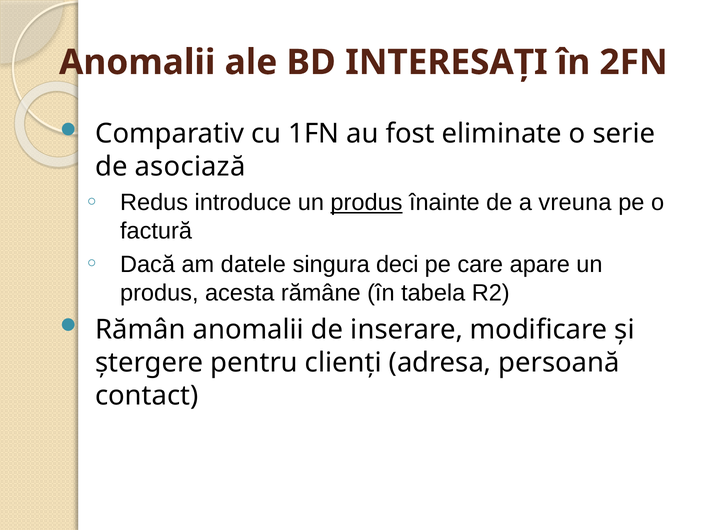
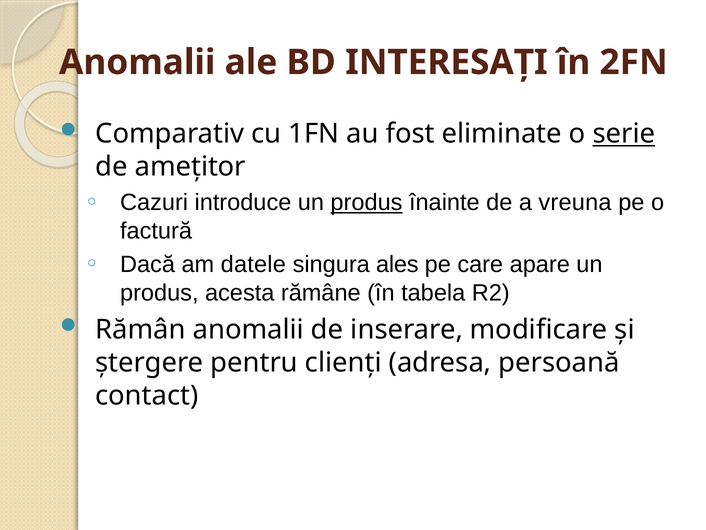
serie underline: none -> present (624, 134)
asociază: asociază -> ameţitor (190, 167)
Redus: Redus -> Cazuri (154, 202)
deci: deci -> ales (397, 264)
